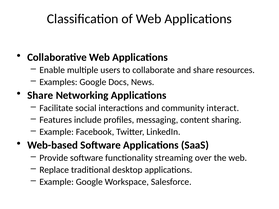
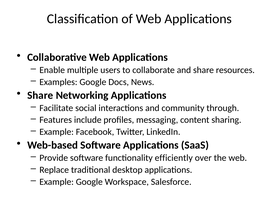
interact: interact -> through (223, 108)
streaming: streaming -> efficiently (174, 158)
